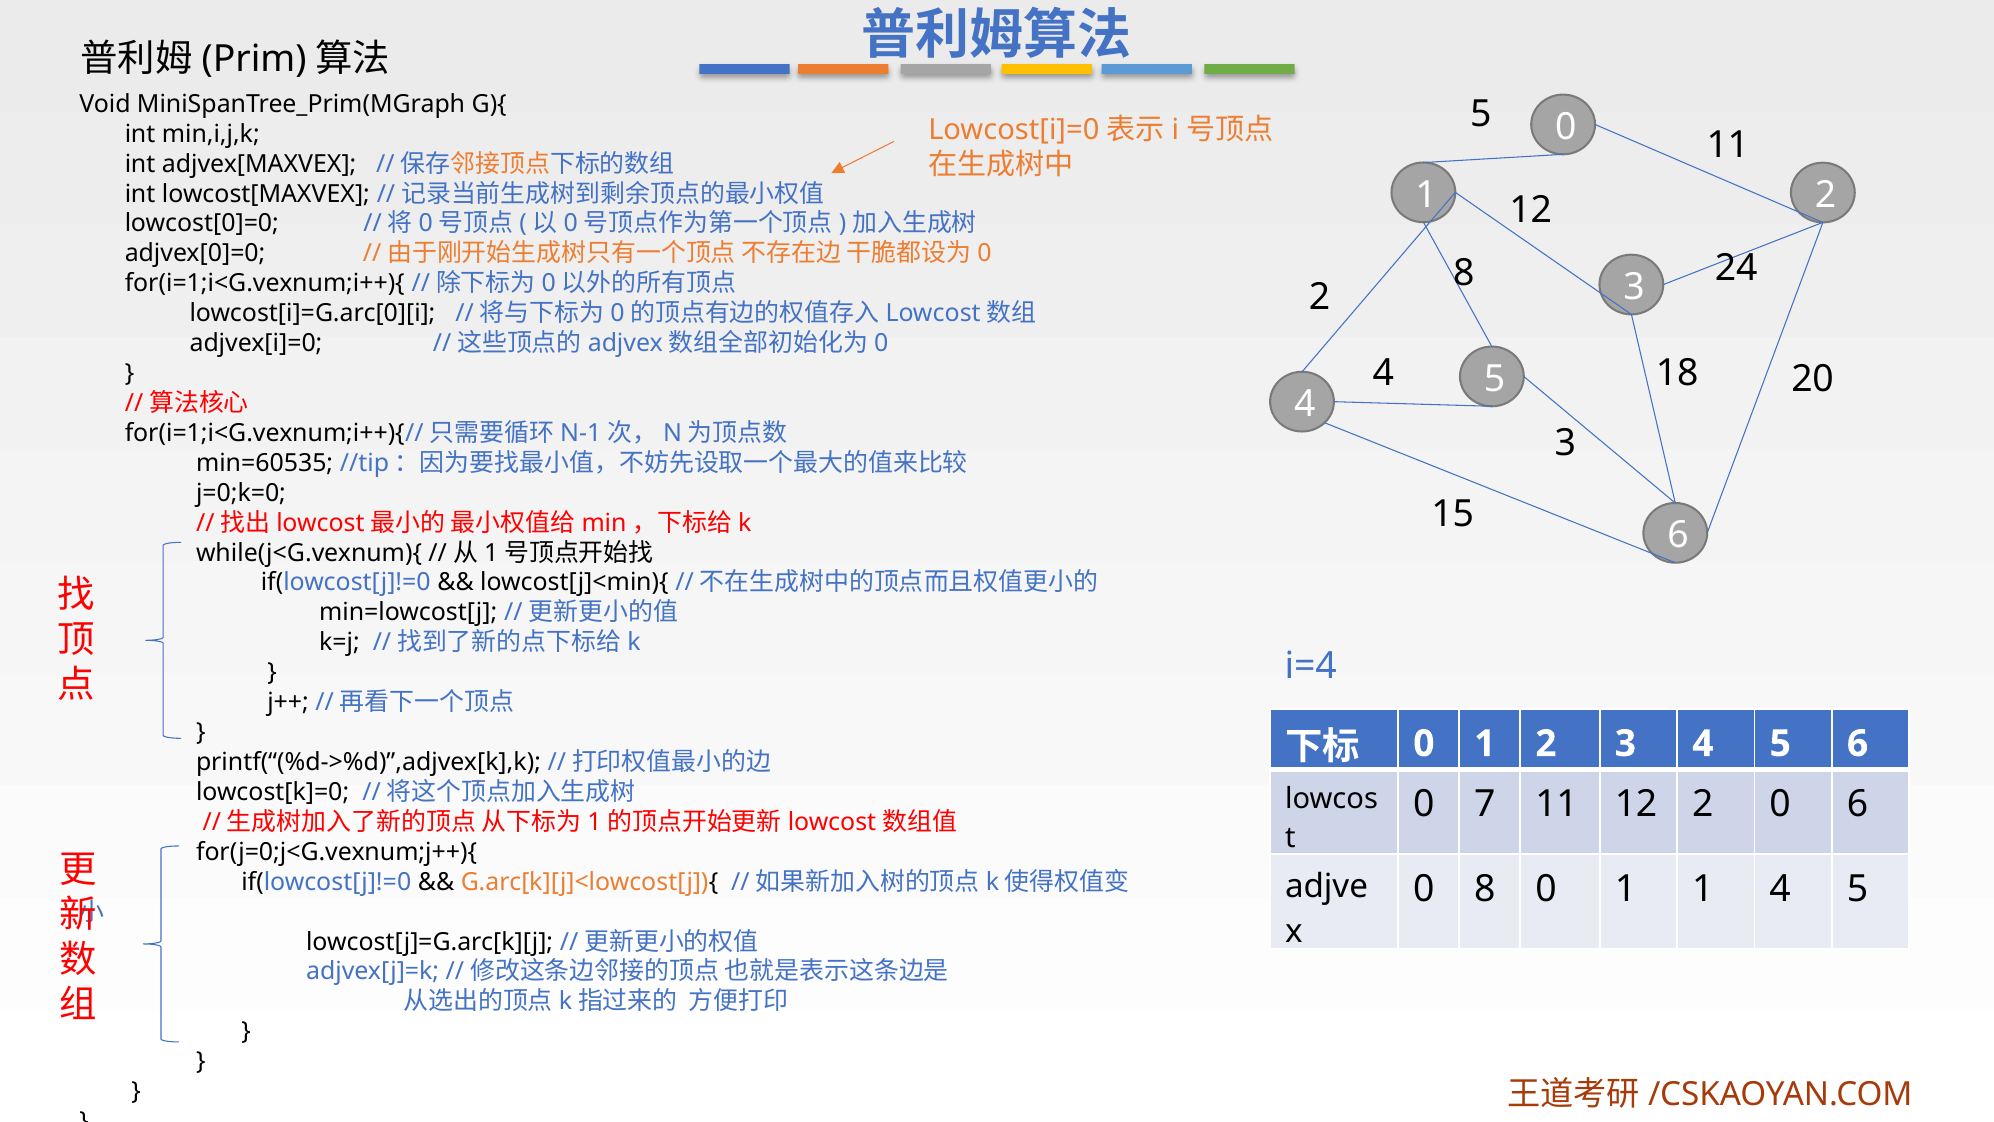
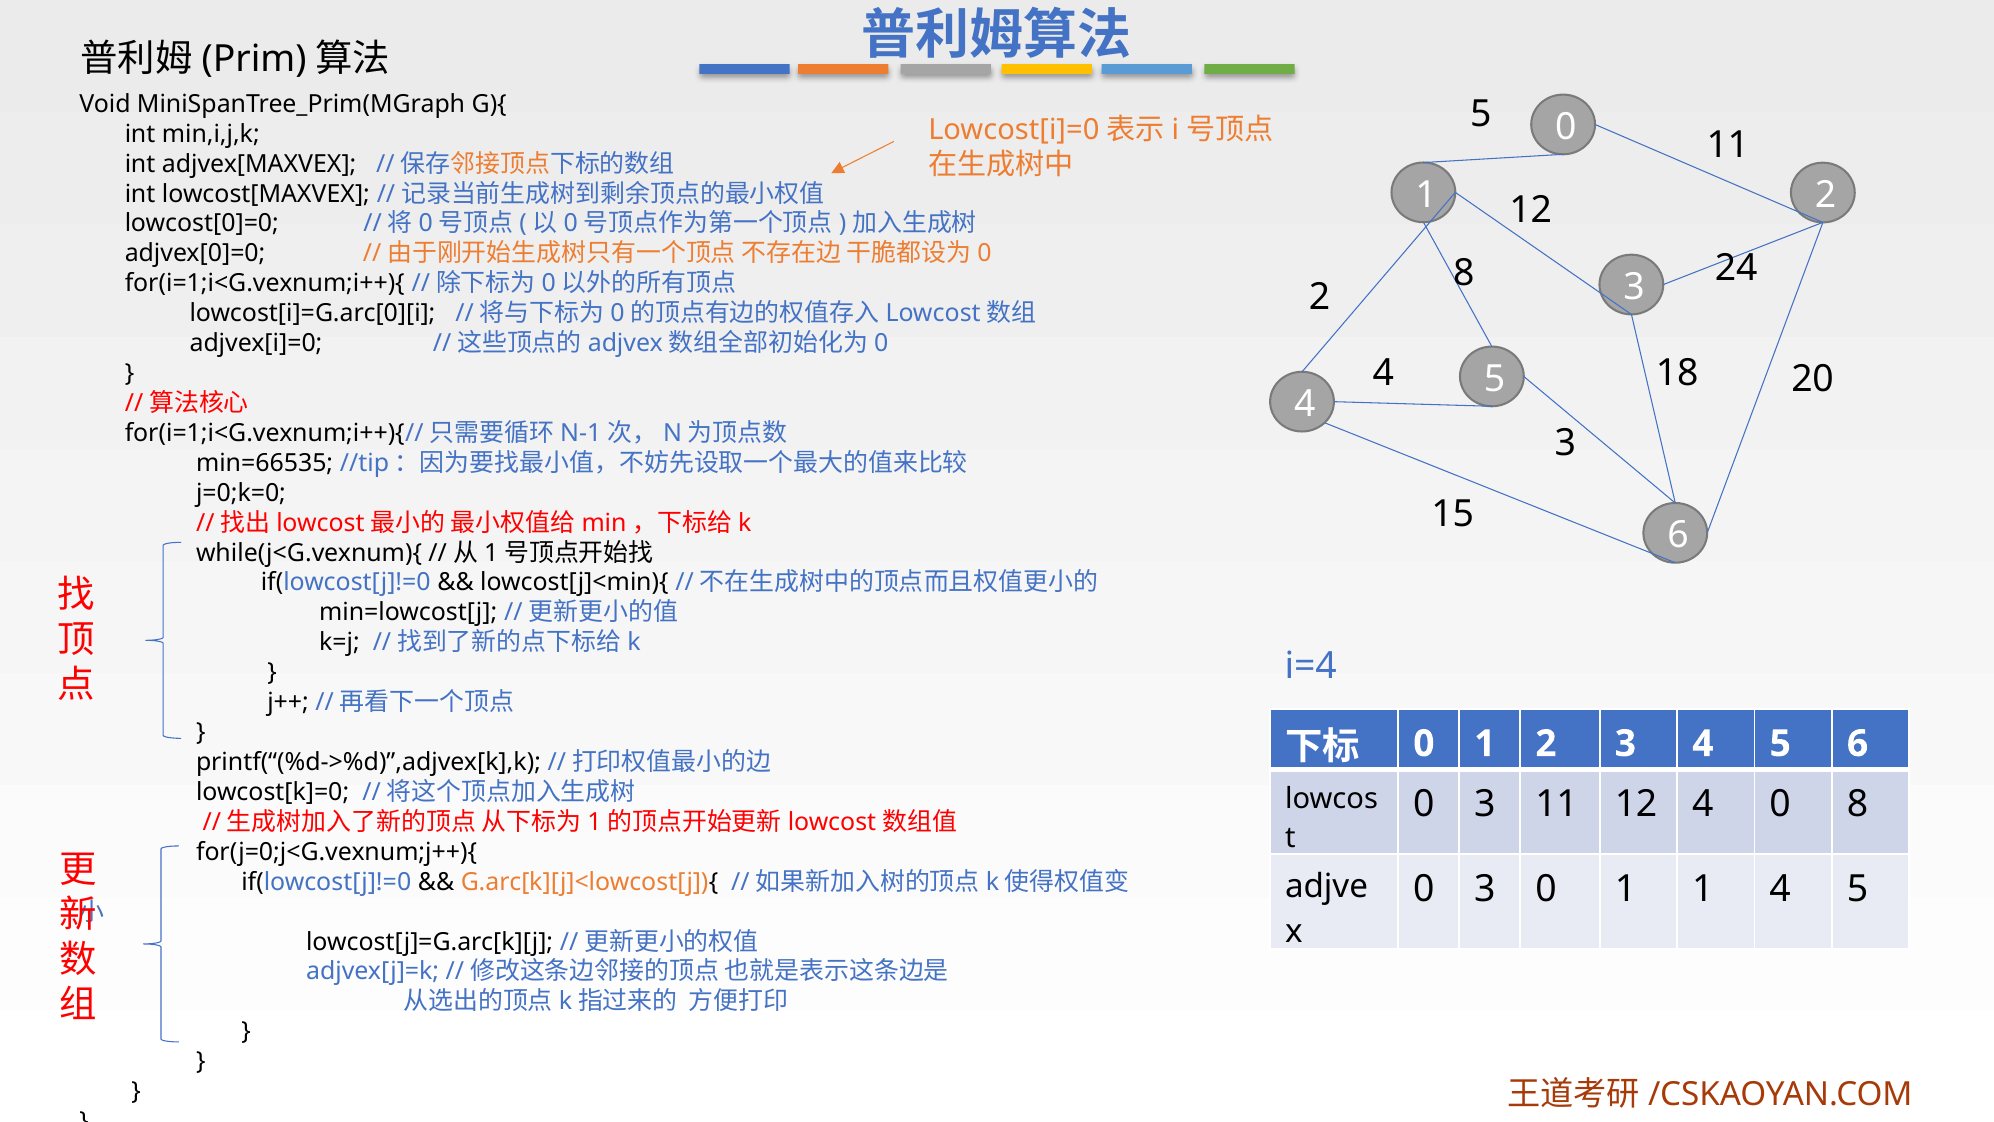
min=60535: min=60535 -> min=66535 (265, 463)
7: 7 -> 3 (1485, 804)
12 2: 2 -> 4 (1703, 804)
0 6: 6 -> 8 (1858, 804)
8: 8 -> 3 (1485, 889)
